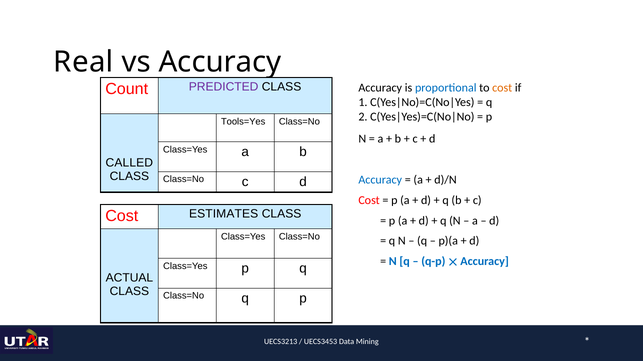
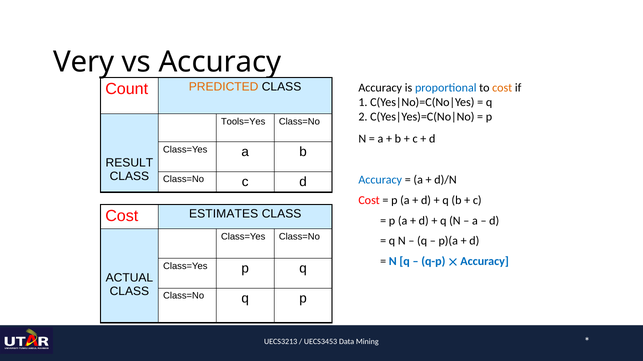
Real: Real -> Very (84, 62)
PREDICTED colour: purple -> orange (224, 87)
CALLED: CALLED -> RESULT (129, 163)
